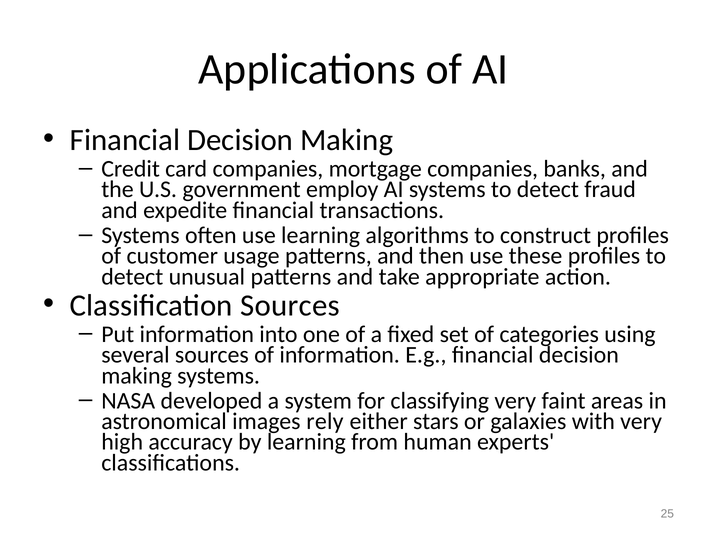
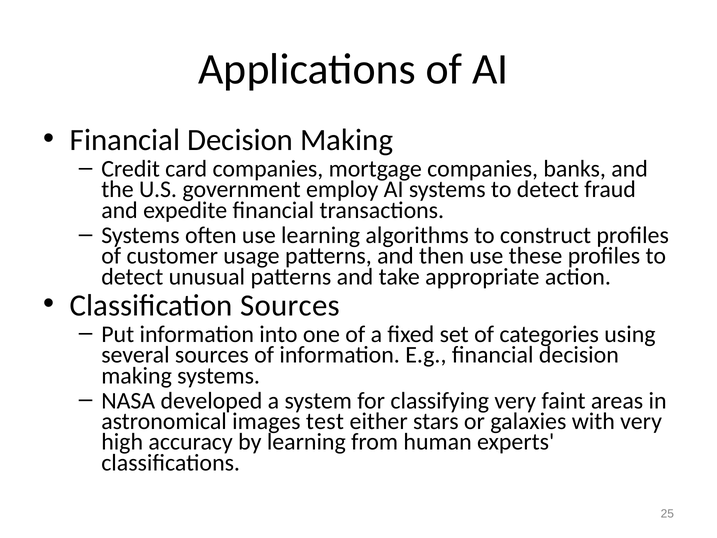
rely: rely -> test (325, 421)
